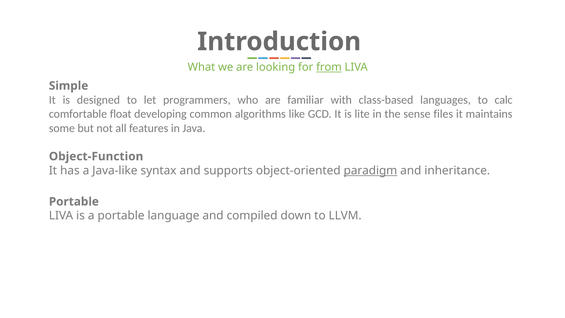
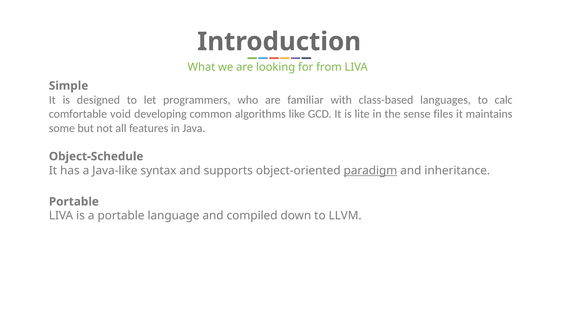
from underline: present -> none (329, 67)
float: float -> void (121, 114)
Object-Function: Object-Function -> Object-Schedule (96, 156)
